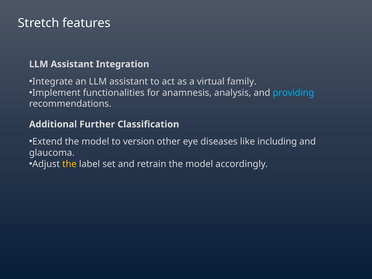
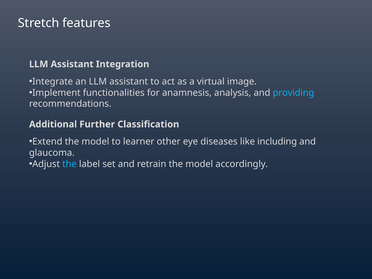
family: family -> image (242, 82)
version: version -> learner (139, 142)
the colour: yellow -> light blue (69, 164)
